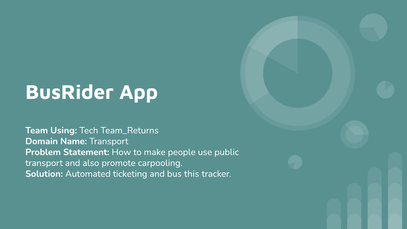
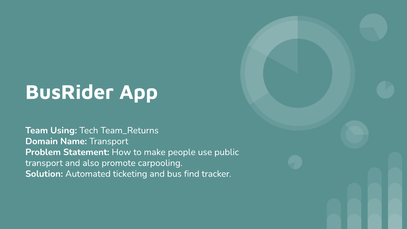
this: this -> find (192, 174)
